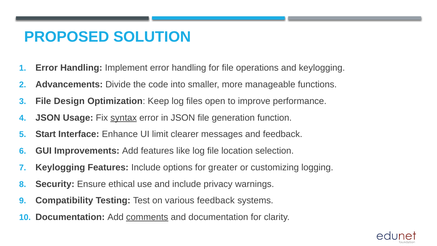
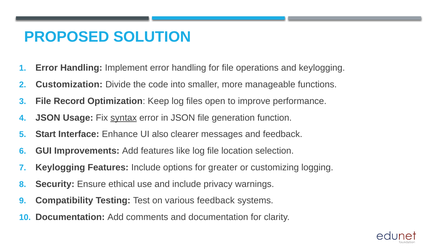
Advancements: Advancements -> Customization (69, 84)
Design: Design -> Record (69, 101)
limit: limit -> also (160, 134)
comments underline: present -> none (147, 217)
